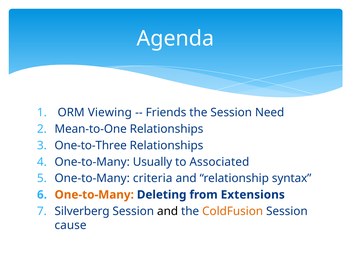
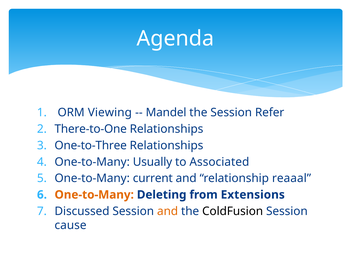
Friends: Friends -> Mandel (166, 112)
Need: Need -> Refer (270, 112)
Mean-to-One: Mean-to-One -> There-to-One (91, 129)
criteria: criteria -> current (153, 178)
syntax: syntax -> reaaal (292, 178)
Silverberg: Silverberg -> Discussed (82, 211)
and colour: black -> orange (168, 211)
ColdFusion colour: orange -> black (233, 211)
